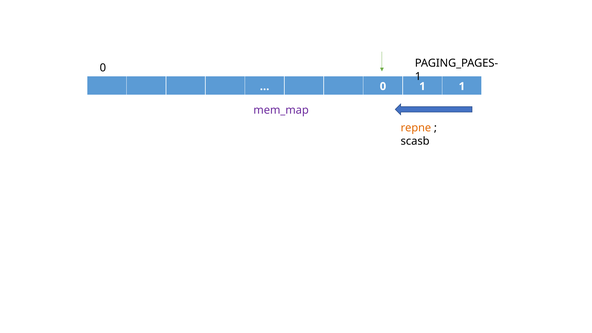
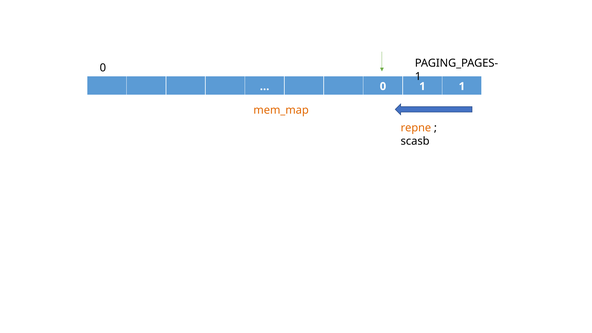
mem_map colour: purple -> orange (281, 110)
